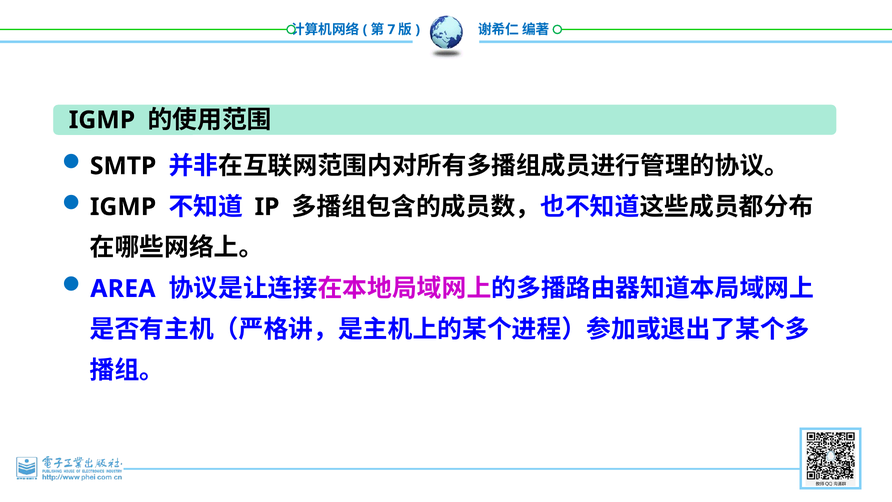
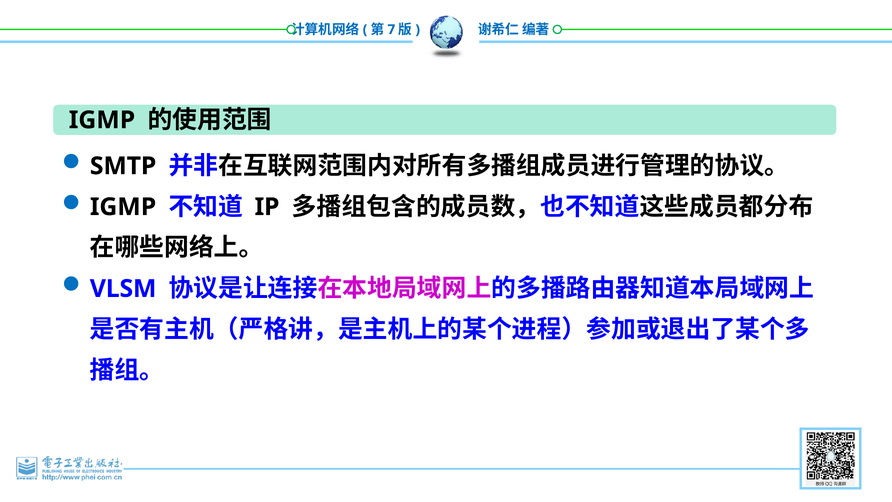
AREA: AREA -> VLSM (123, 289)
